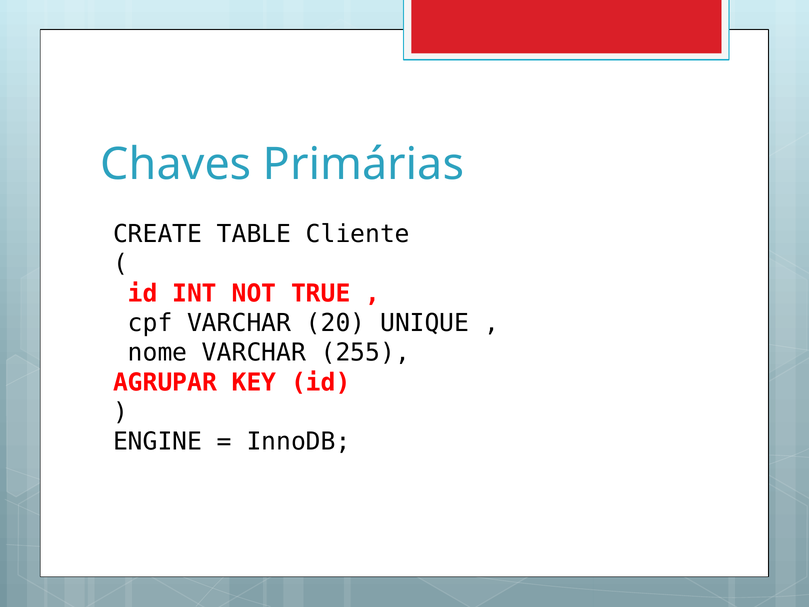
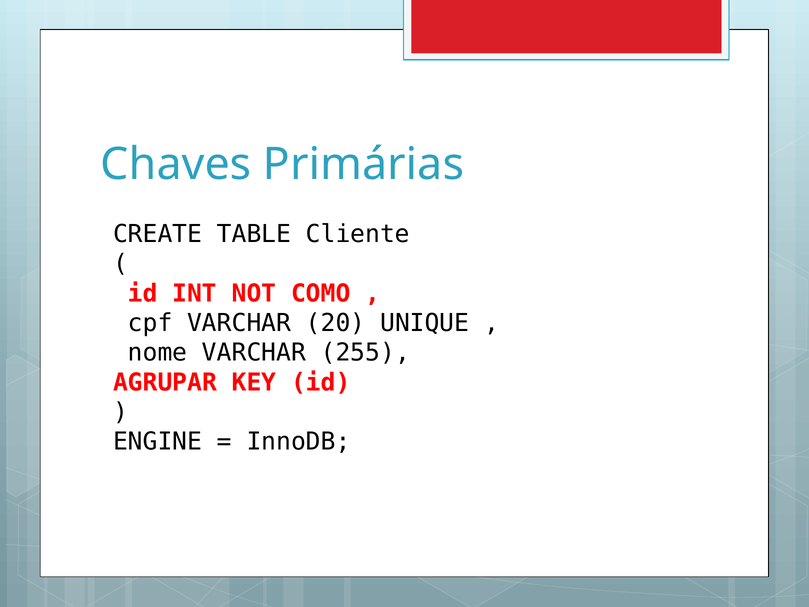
TRUE: TRUE -> COMO (321, 293)
